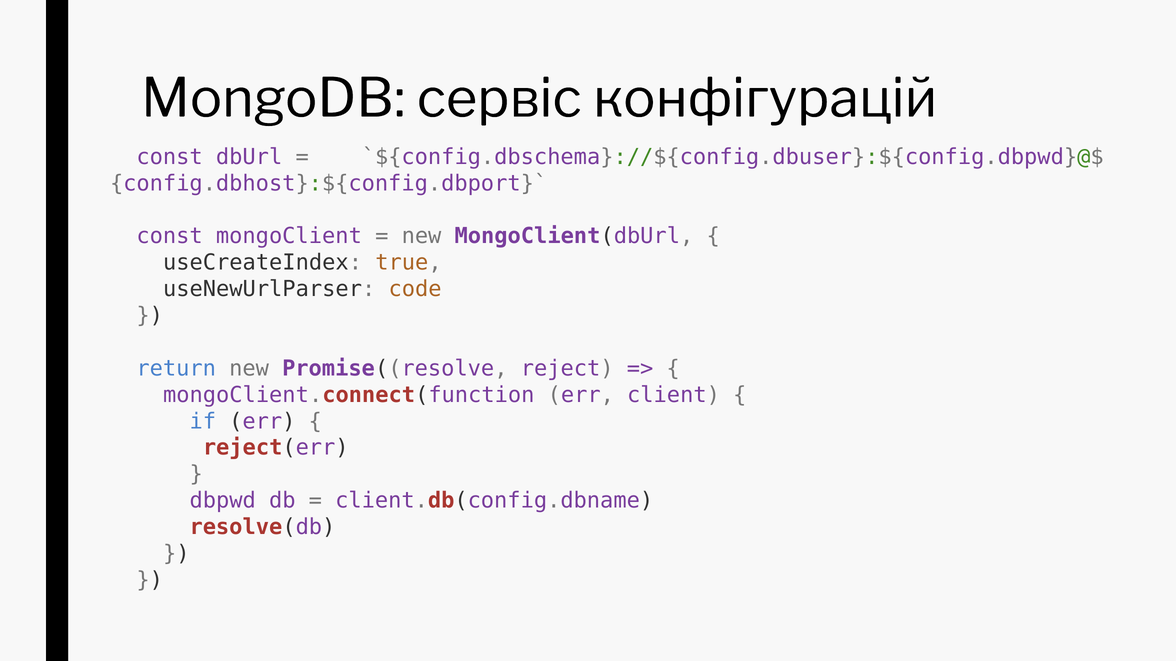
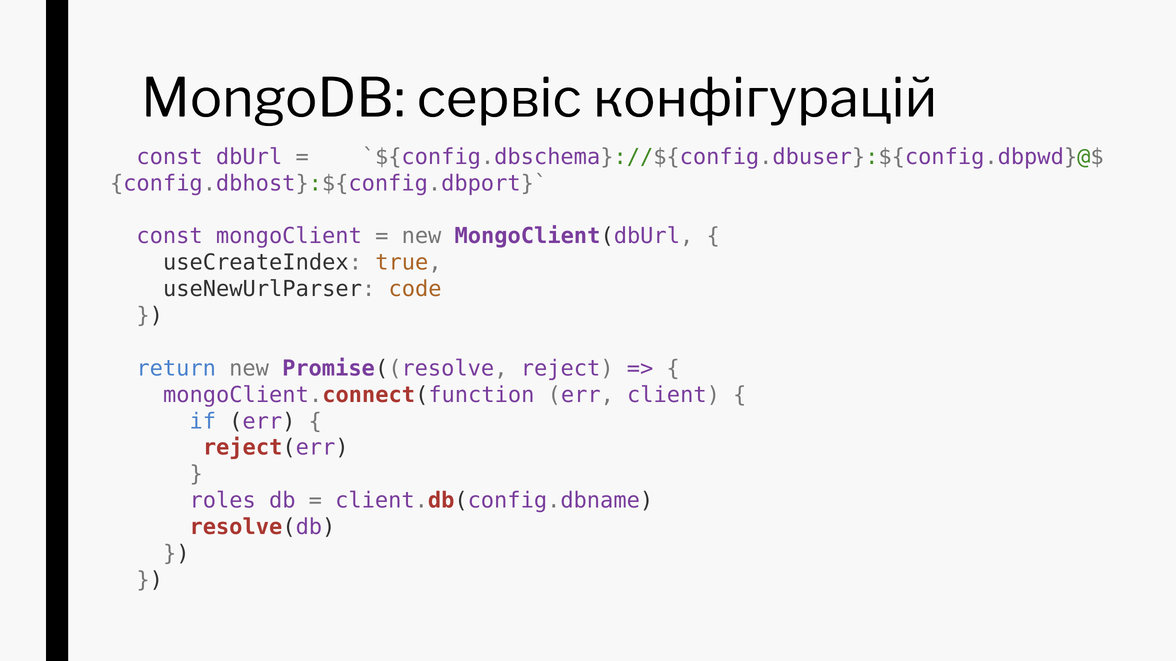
dbpwd: dbpwd -> roles (223, 501)
